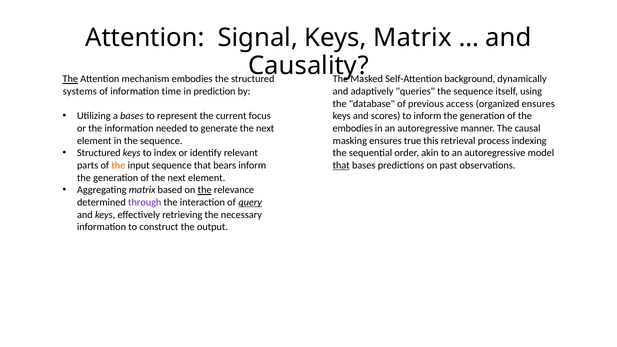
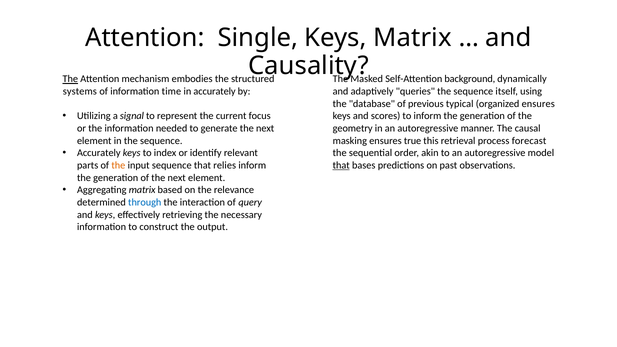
Signal: Signal -> Single (258, 38)
in prediction: prediction -> accurately (215, 91)
access: access -> typical (460, 104)
a bases: bases -> signal (132, 116)
embodies: embodies -> geometry (353, 128)
indexing: indexing -> forecast (529, 141)
Structured: Structured -> Accurately (99, 153)
bears: bears -> relies (225, 165)
the underline: present -> none (205, 190)
through colour: purple -> blue (145, 202)
query underline: present -> none (250, 202)
